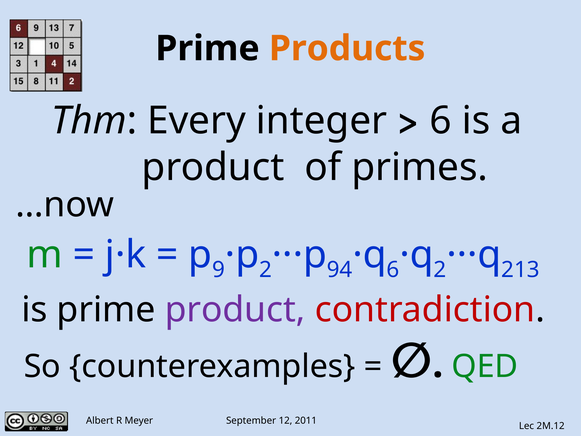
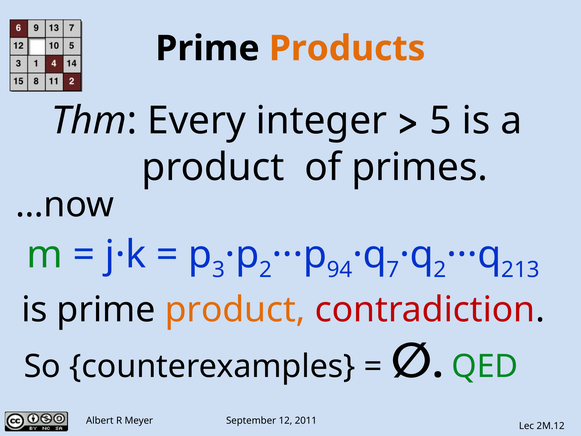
6: 6 -> 5 (441, 121)
9: 9 -> 3 (219, 270)
6: 6 -> 7 (393, 270)
product colour: purple -> orange (235, 310)
